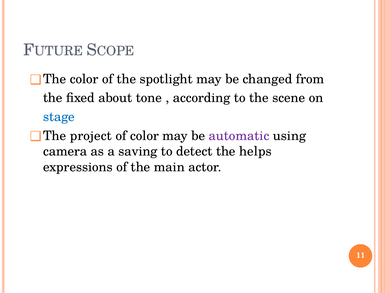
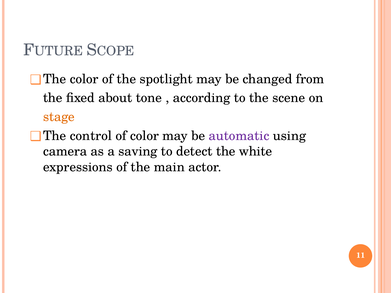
stage colour: blue -> orange (59, 117)
project: project -> control (91, 136)
helps: helps -> white (256, 151)
